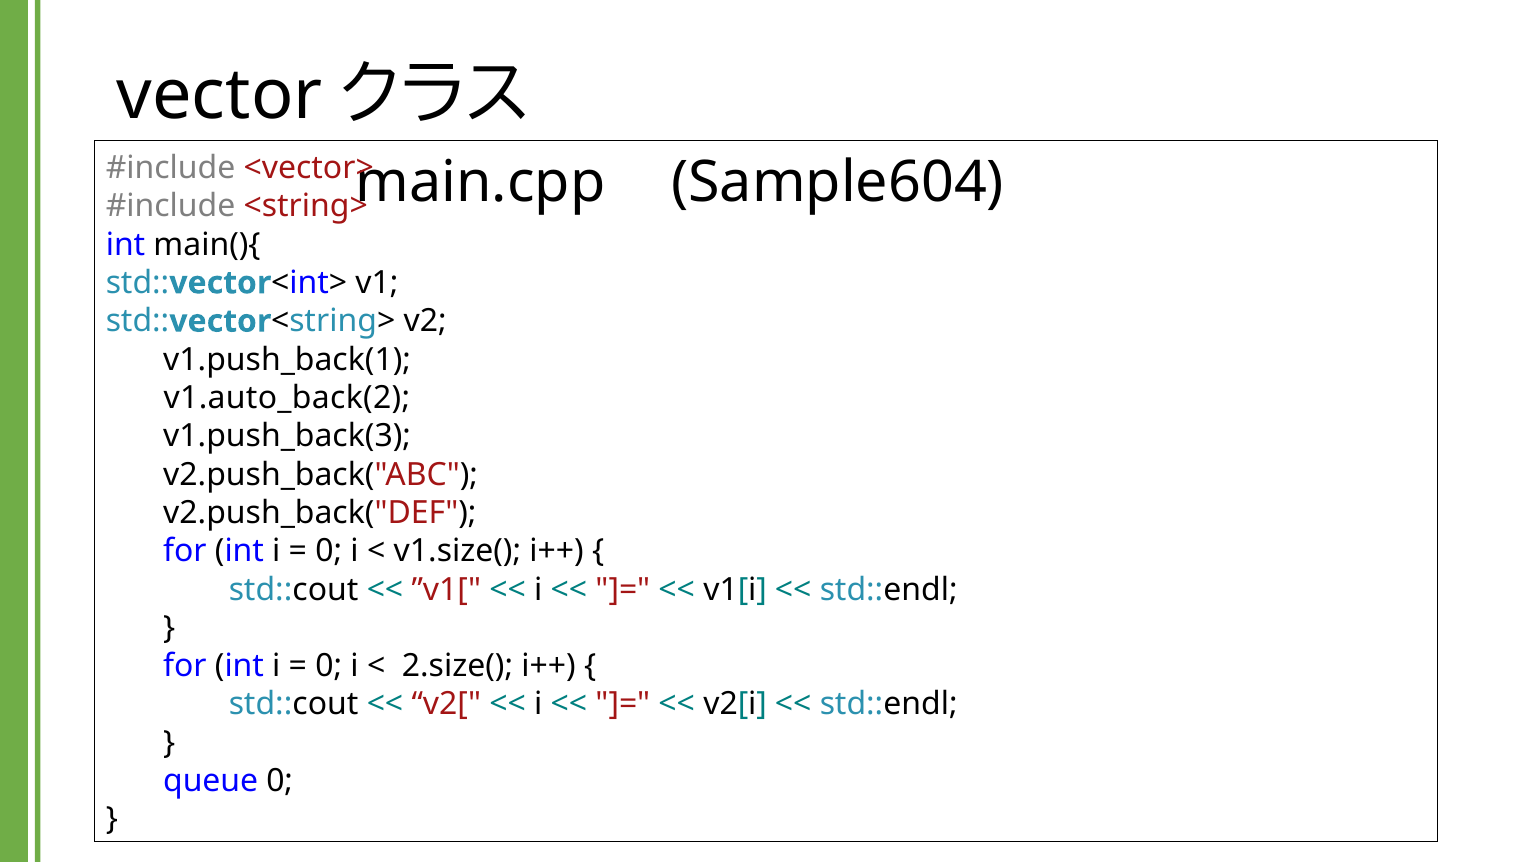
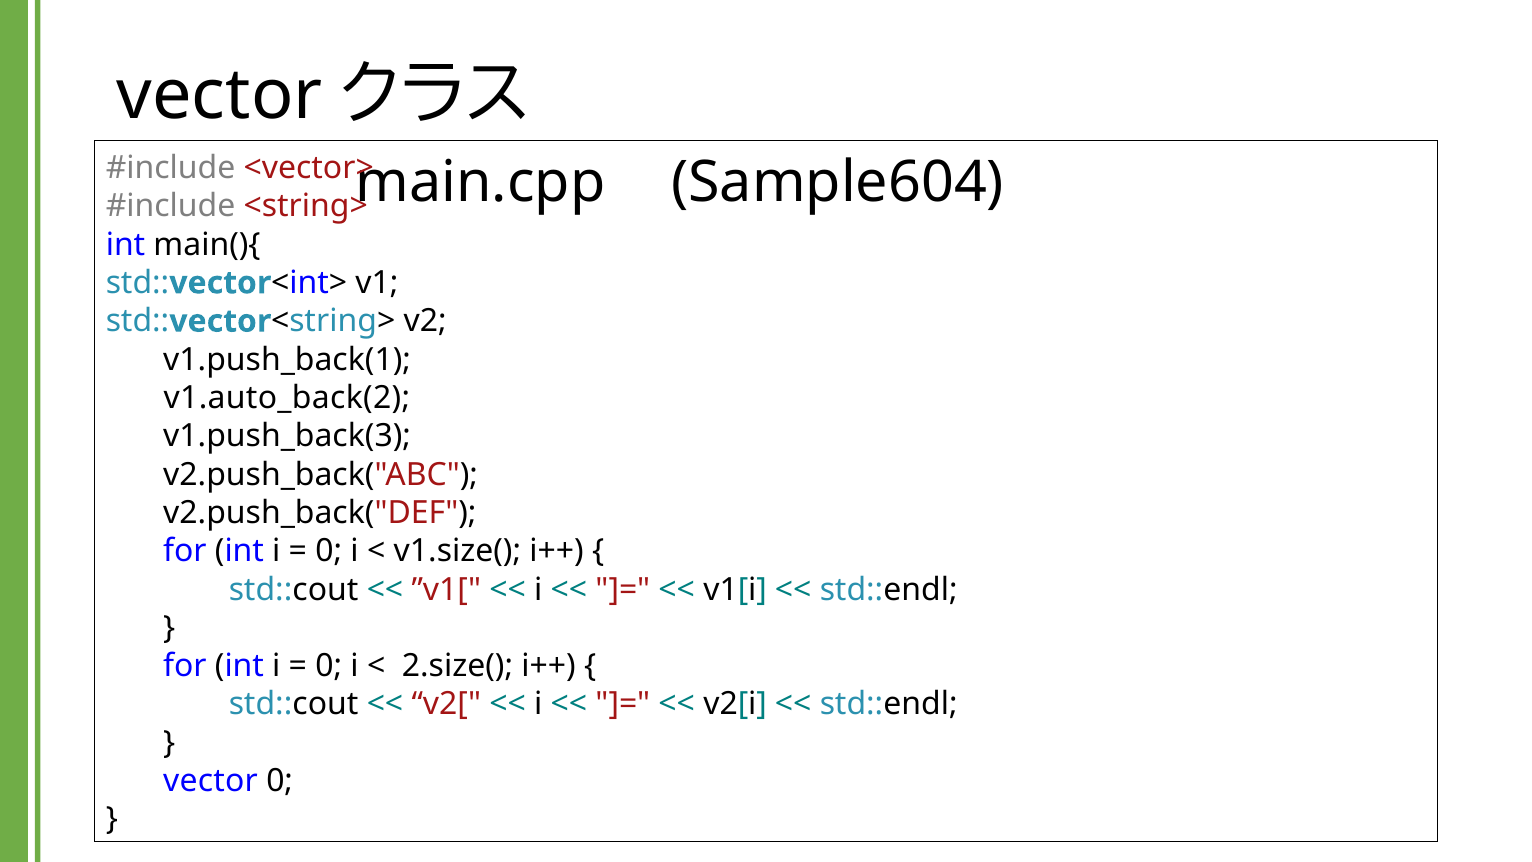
queue: queue -> vector (211, 781)
